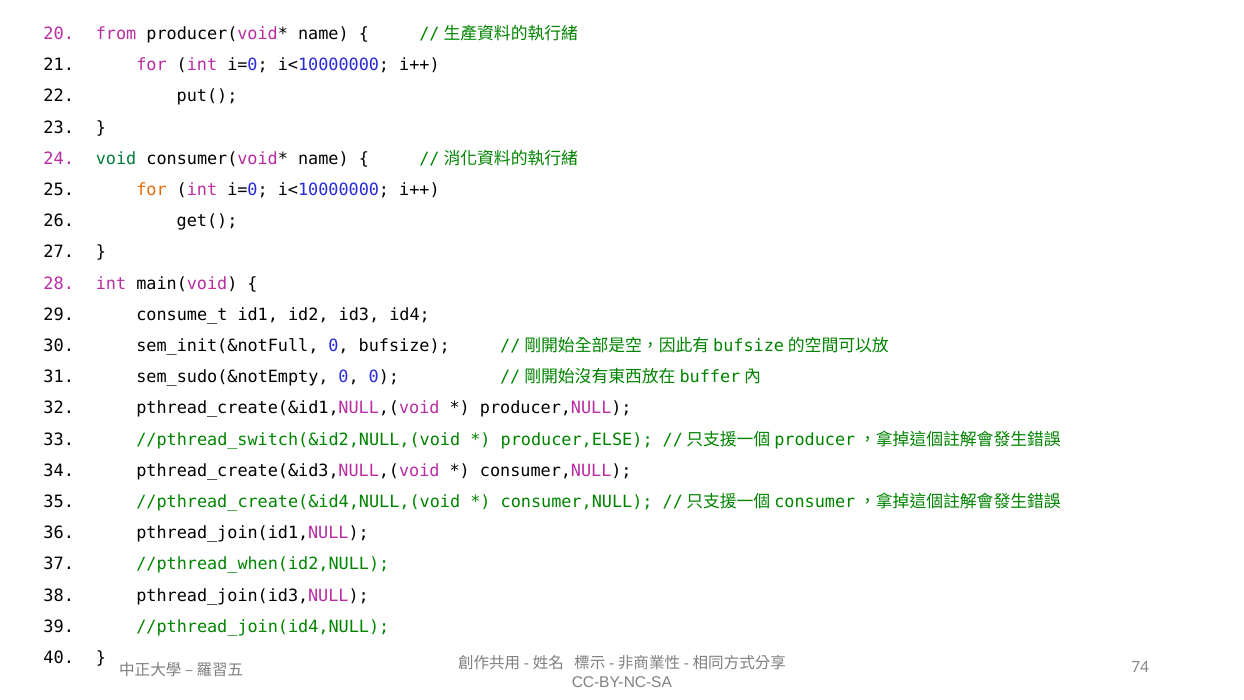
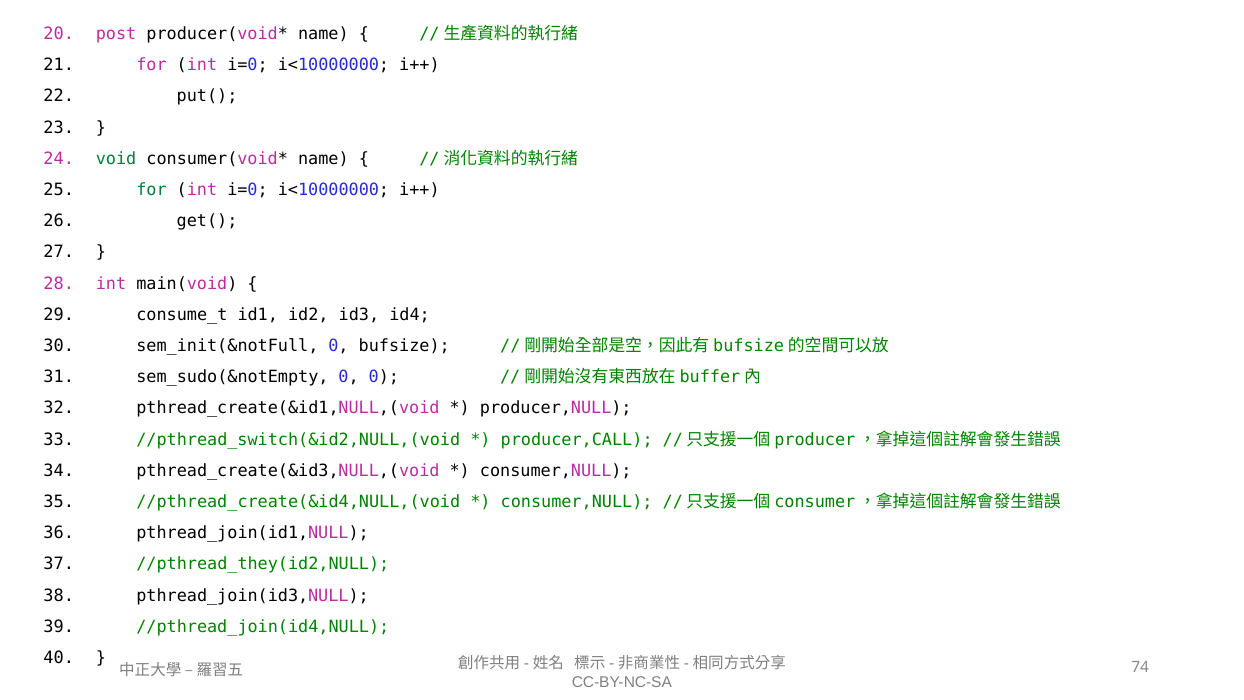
from: from -> post (116, 34)
for colour: orange -> green (151, 190)
producer,ELSE: producer,ELSE -> producer,CALL (577, 439)
//pthread_when(id2,NULL: //pthread_when(id2,NULL -> //pthread_they(id2,NULL (263, 564)
